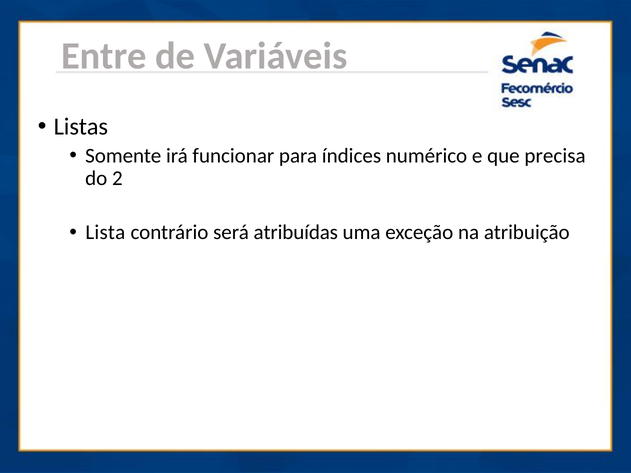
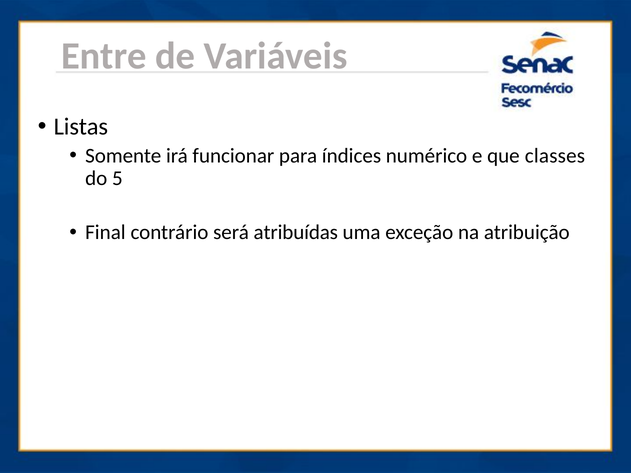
precisa: precisa -> classes (555, 156)
2: 2 -> 5 (117, 178)
Lista: Lista -> Final (105, 233)
